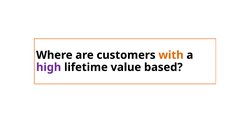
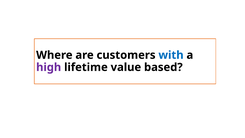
with colour: orange -> blue (171, 55)
